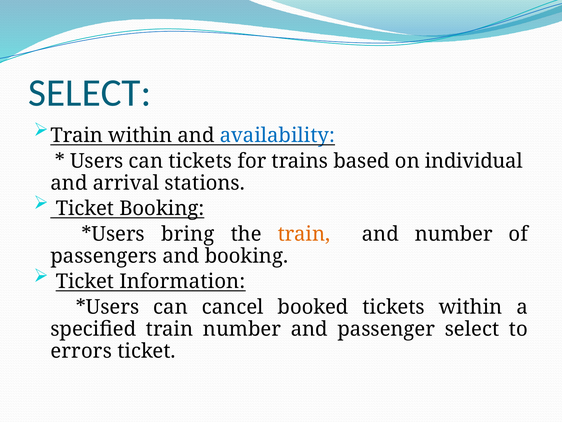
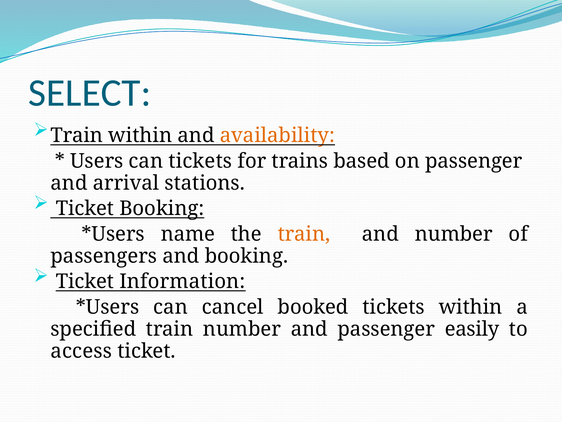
availability colour: blue -> orange (277, 135)
on individual: individual -> passenger (474, 161)
bring: bring -> name (188, 234)
passenger select: select -> easily (472, 329)
errors: errors -> access (81, 351)
